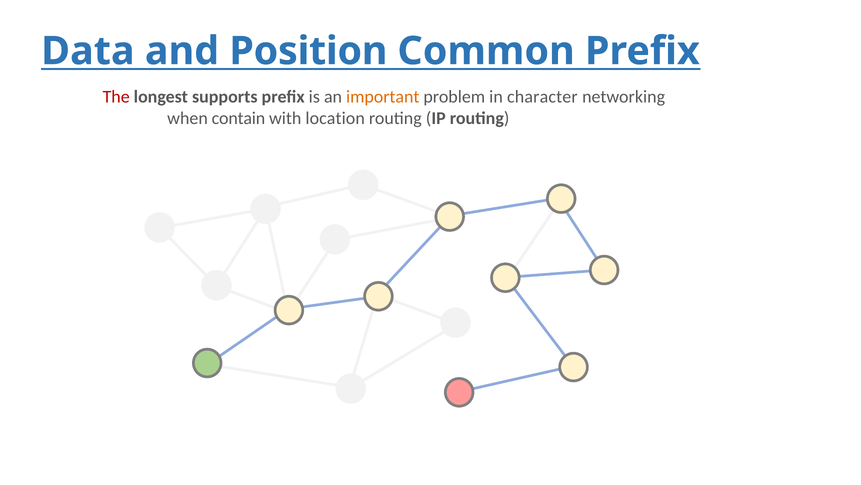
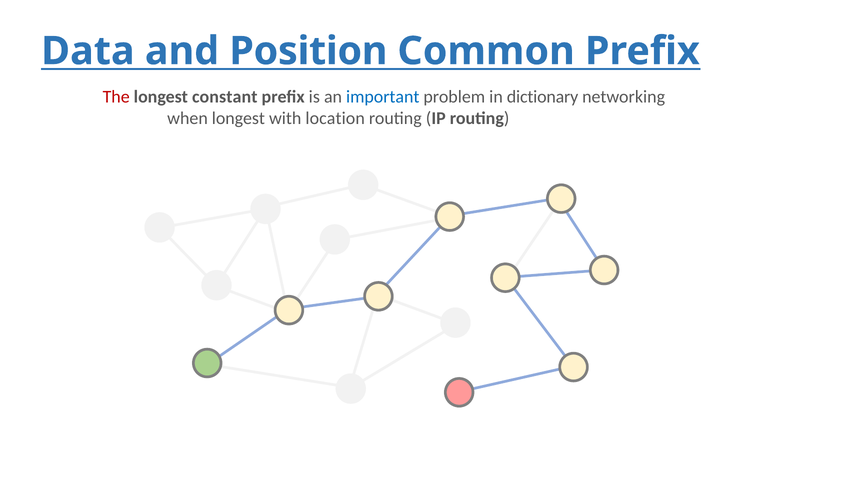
supports: supports -> constant (225, 97)
important colour: orange -> blue (383, 97)
character: character -> dictionary (543, 97)
when contain: contain -> longest (238, 118)
